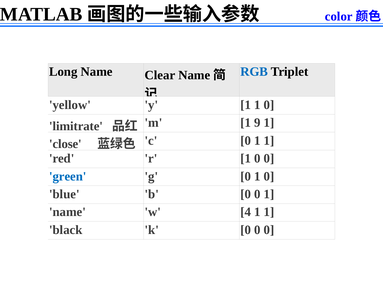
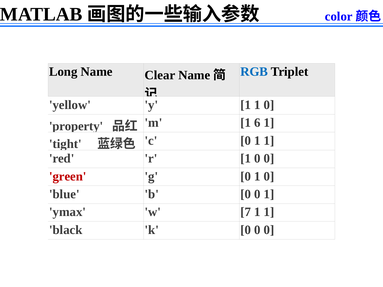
limitrate: limitrate -> property (76, 126)
9: 9 -> 6 (257, 123)
close: close -> tight (65, 144)
green colour: blue -> red (68, 176)
name: name -> ymax (68, 212)
4: 4 -> 7 (246, 212)
